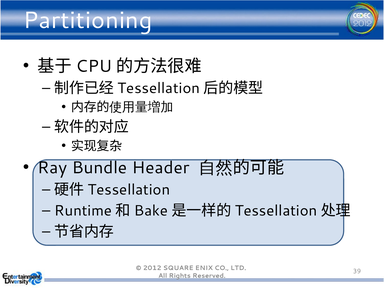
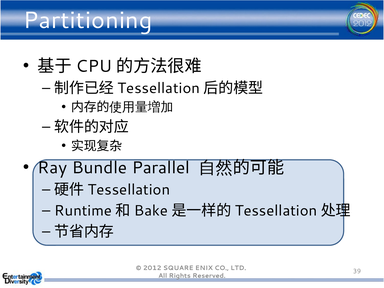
Header: Header -> Parallel (161, 168)
